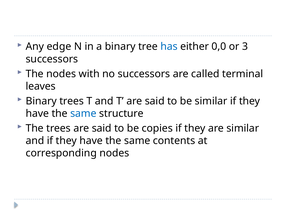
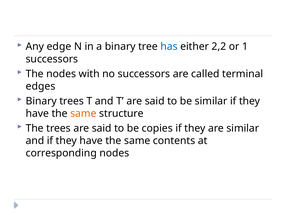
0,0: 0,0 -> 2,2 (219, 46)
3: 3 -> 1 (245, 46)
leaves: leaves -> edges (41, 86)
same colour: blue -> orange (83, 113)
